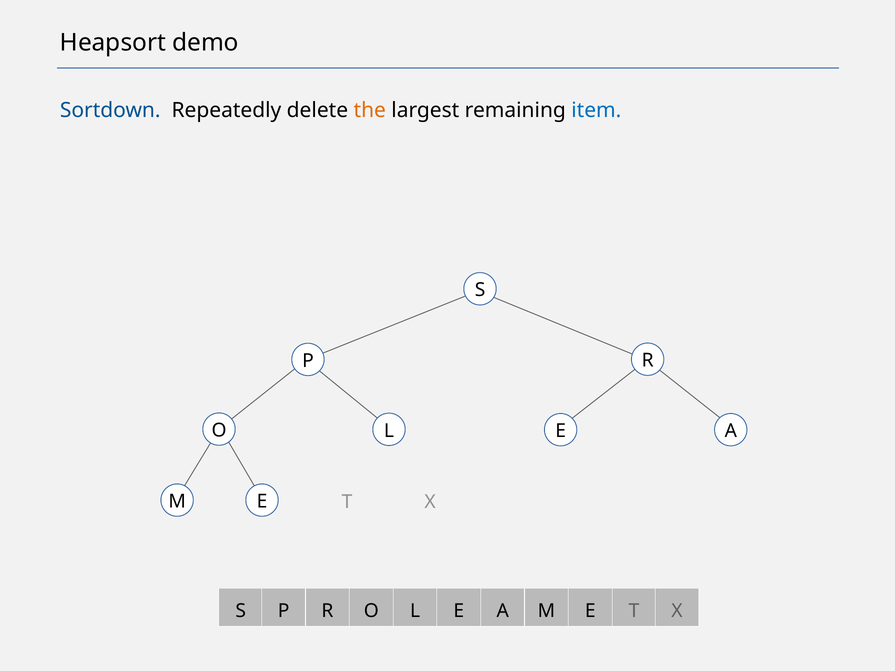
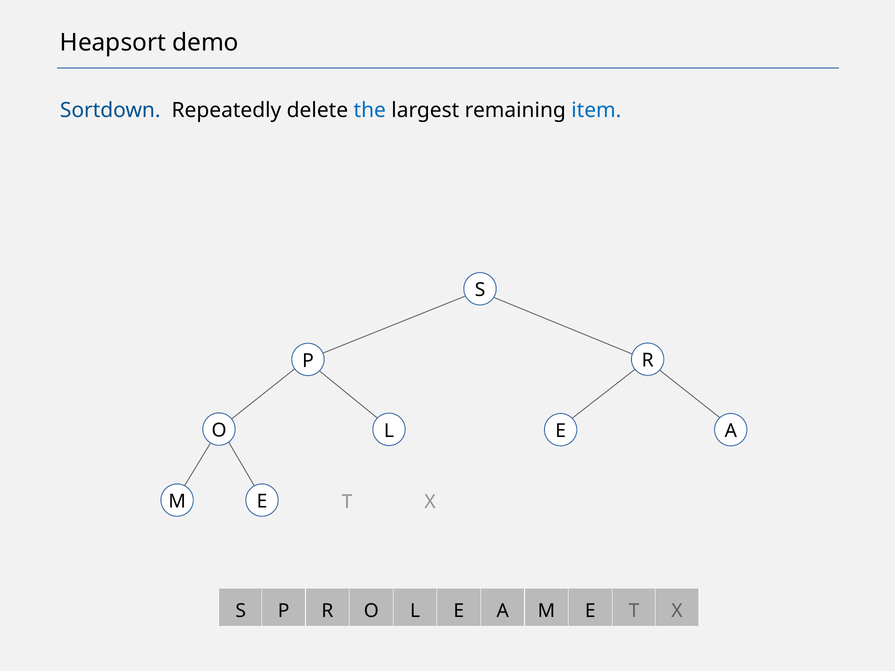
the colour: orange -> blue (370, 110)
